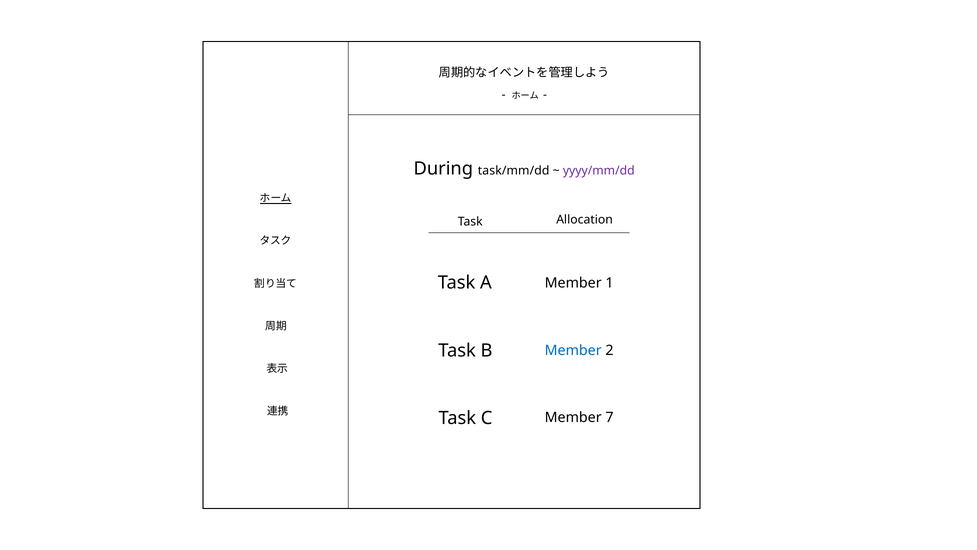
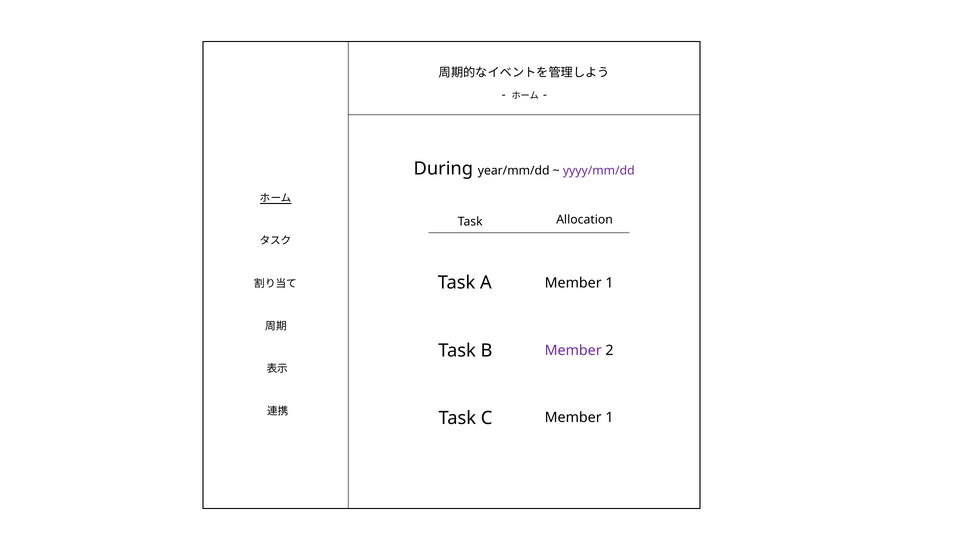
task/mm/dd: task/mm/dd -> year/mm/dd (514, 171)
Member colour: blue -> purple (573, 350)
7: 7 -> 1 (609, 417)
